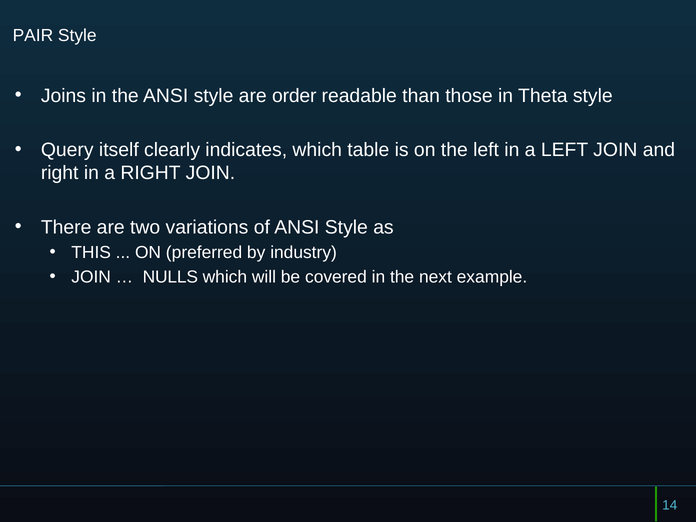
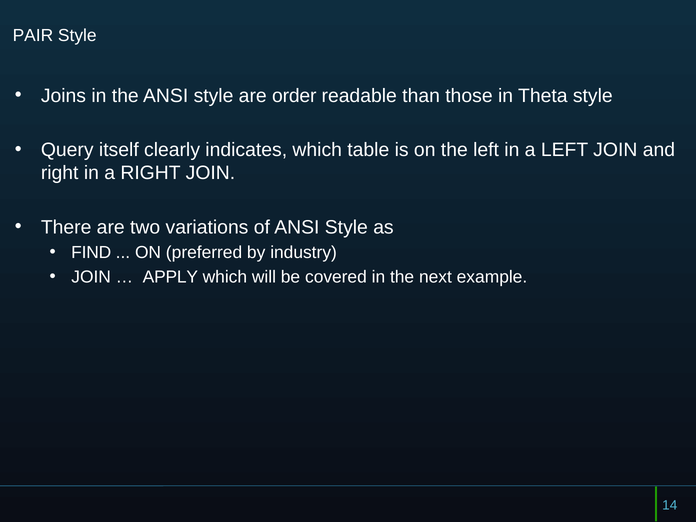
THIS: THIS -> FIND (91, 253)
NULLS: NULLS -> APPLY (170, 277)
